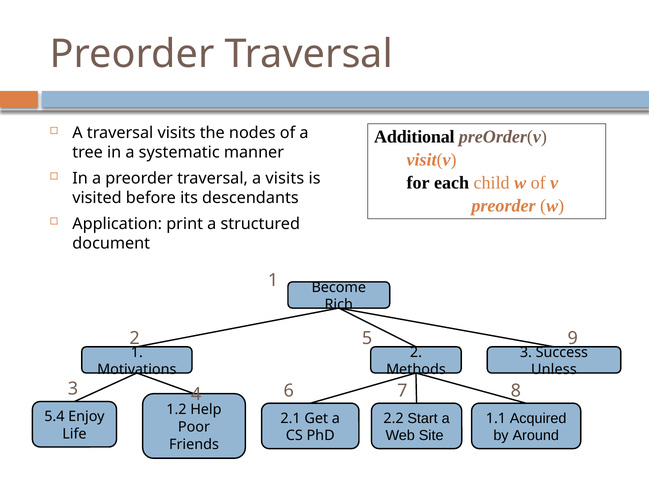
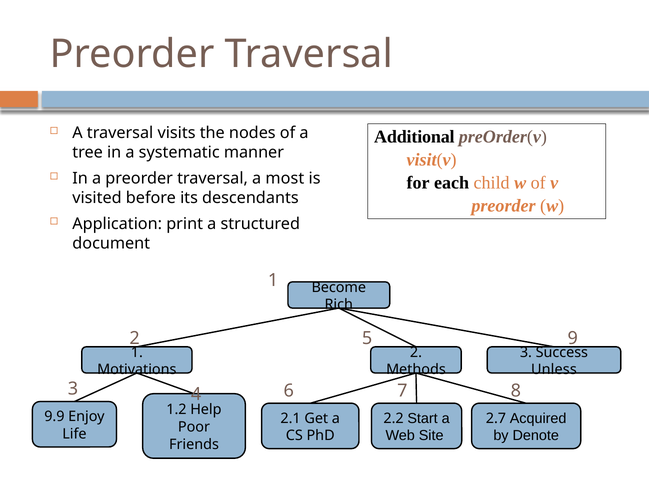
a visits: visits -> most (285, 178)
5.4: 5.4 -> 9.9 (54, 416)
1.1: 1.1 -> 2.7 (496, 418)
Around: Around -> Denote (536, 435)
